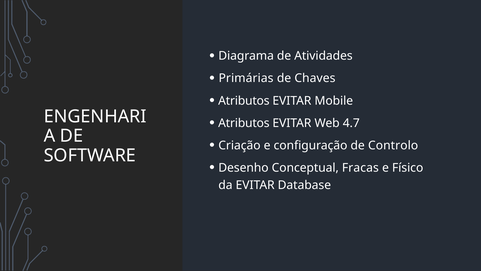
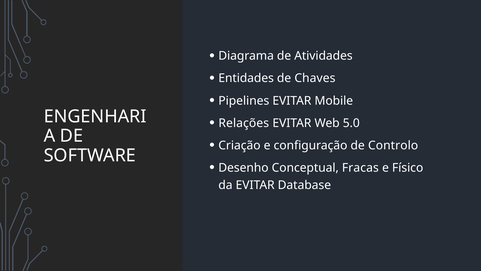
Primárias: Primárias -> Entidades (246, 78)
Atributos: Atributos -> Pipelines (244, 101)
Atributos: Atributos -> Relações (244, 123)
4.7: 4.7 -> 5.0 (351, 123)
